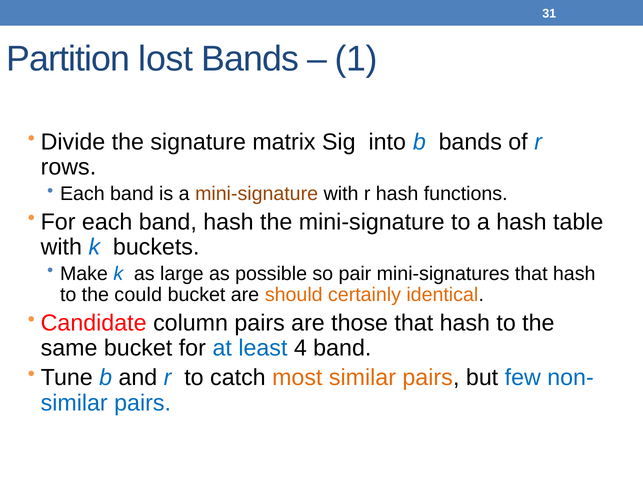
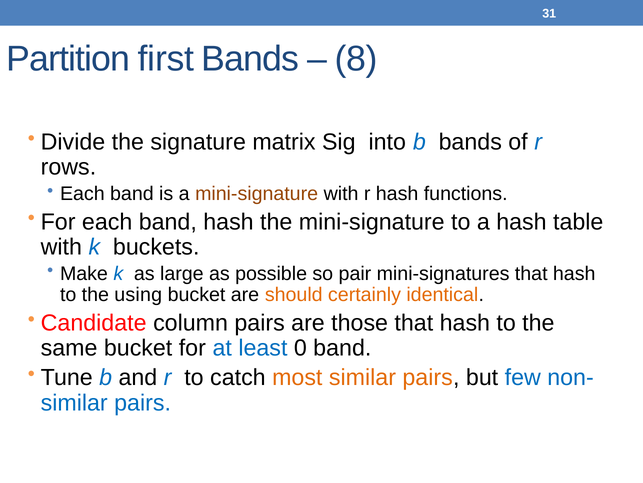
lost: lost -> first (166, 59)
1: 1 -> 8 (356, 59)
could: could -> using (138, 294)
4: 4 -> 0 (300, 348)
